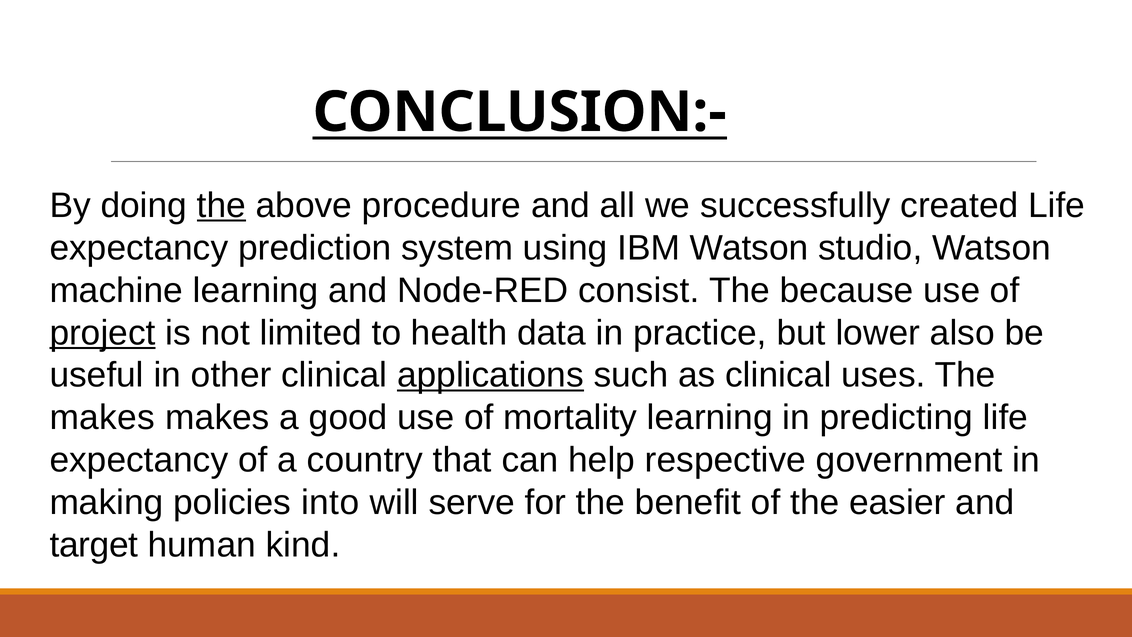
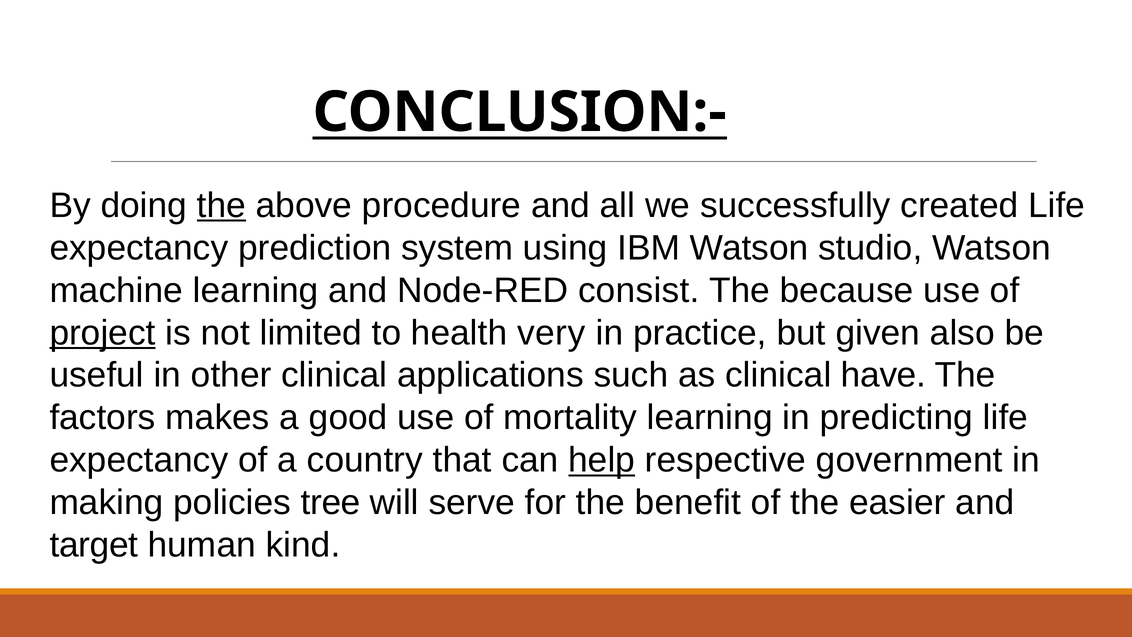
data: data -> very (551, 333)
lower: lower -> given (878, 333)
applications underline: present -> none (490, 375)
uses: uses -> have (883, 375)
makes: makes -> factors (103, 418)
help underline: none -> present (602, 460)
into: into -> tree (331, 503)
